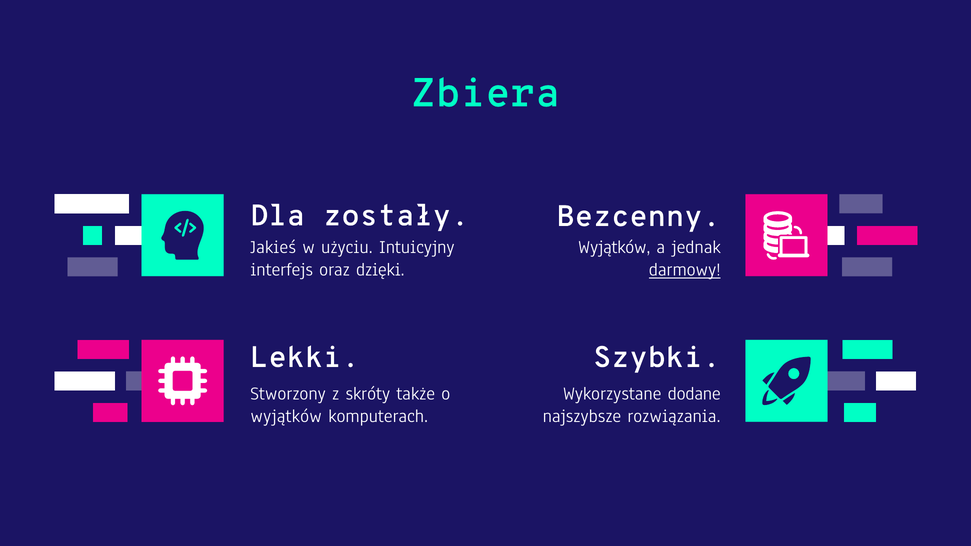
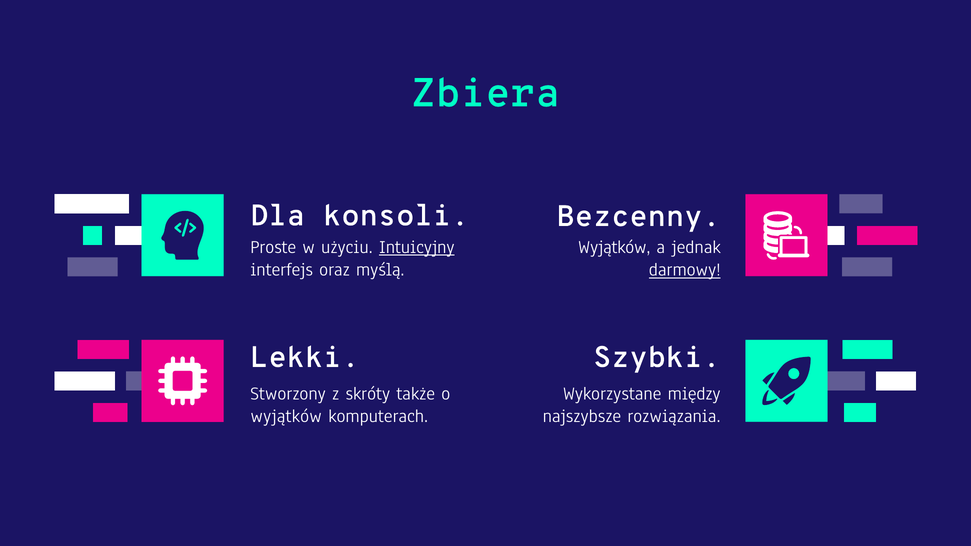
zostały: zostały -> konsoli (396, 216)
Jakieś: Jakieś -> Proste (273, 247)
Intuicyjny underline: none -> present (417, 247)
dzięki: dzięki -> myślą (380, 270)
dodane: dodane -> między (694, 393)
